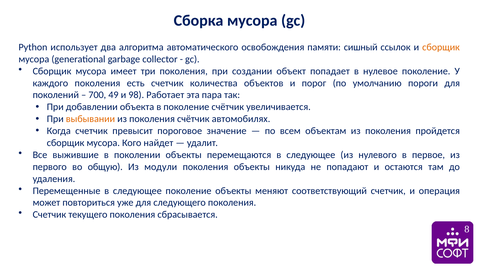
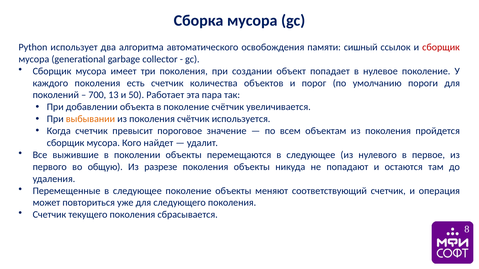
сборщик colour: orange -> red (441, 47)
49: 49 -> 13 (113, 95)
98: 98 -> 50 (136, 95)
автомобилях: автомобилях -> используется (241, 119)
модули: модули -> разрезе (161, 167)
